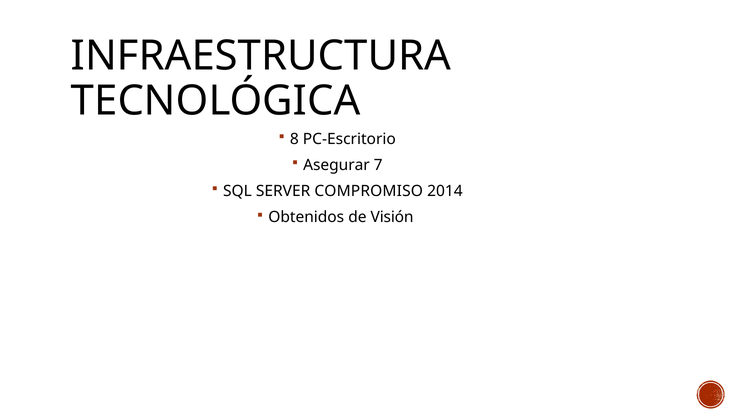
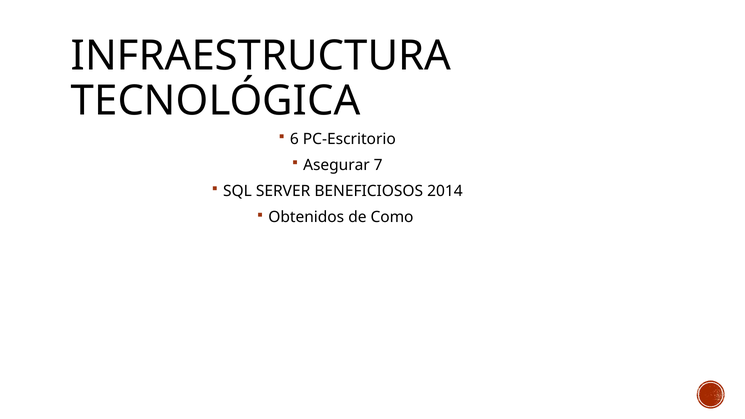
8: 8 -> 6 (294, 139)
COMPROMISO: COMPROMISO -> BENEFICIOSOS (369, 191)
Visión: Visión -> Como (392, 217)
